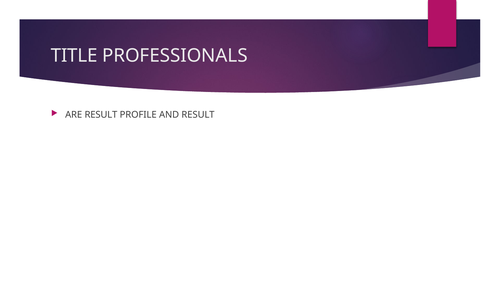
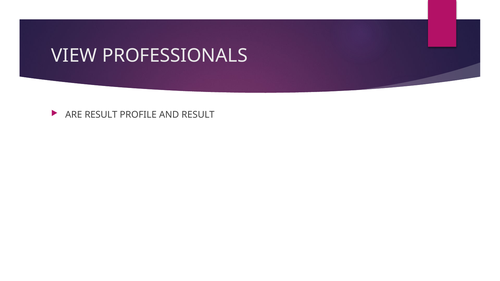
TITLE: TITLE -> VIEW (74, 56)
